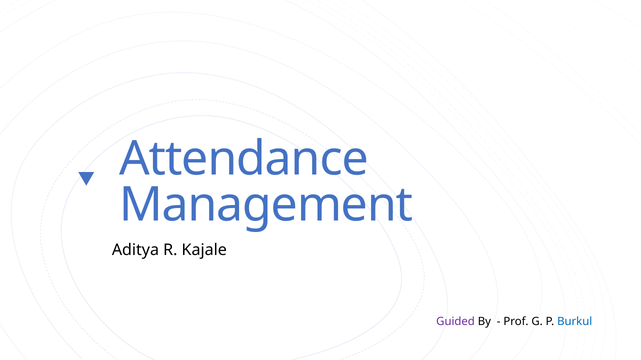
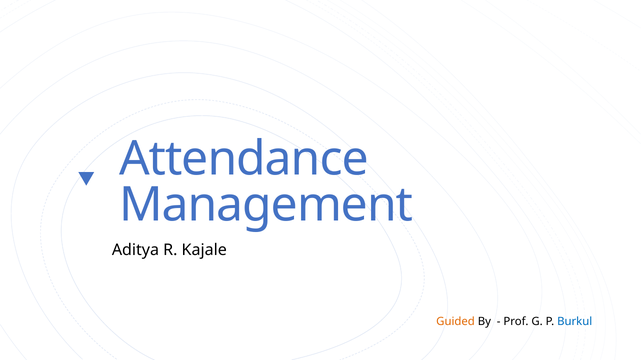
Guided colour: purple -> orange (456, 322)
